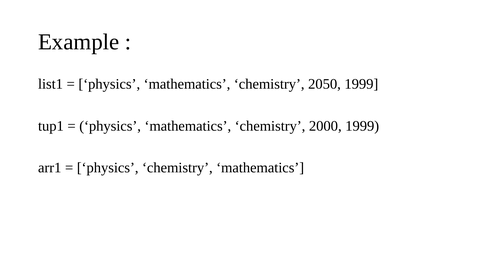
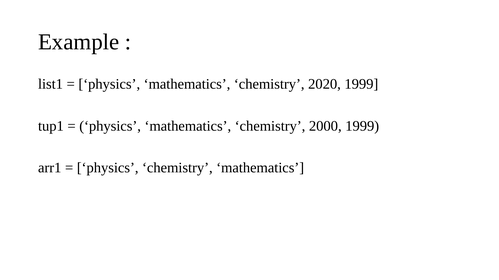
2050: 2050 -> 2020 (324, 84)
